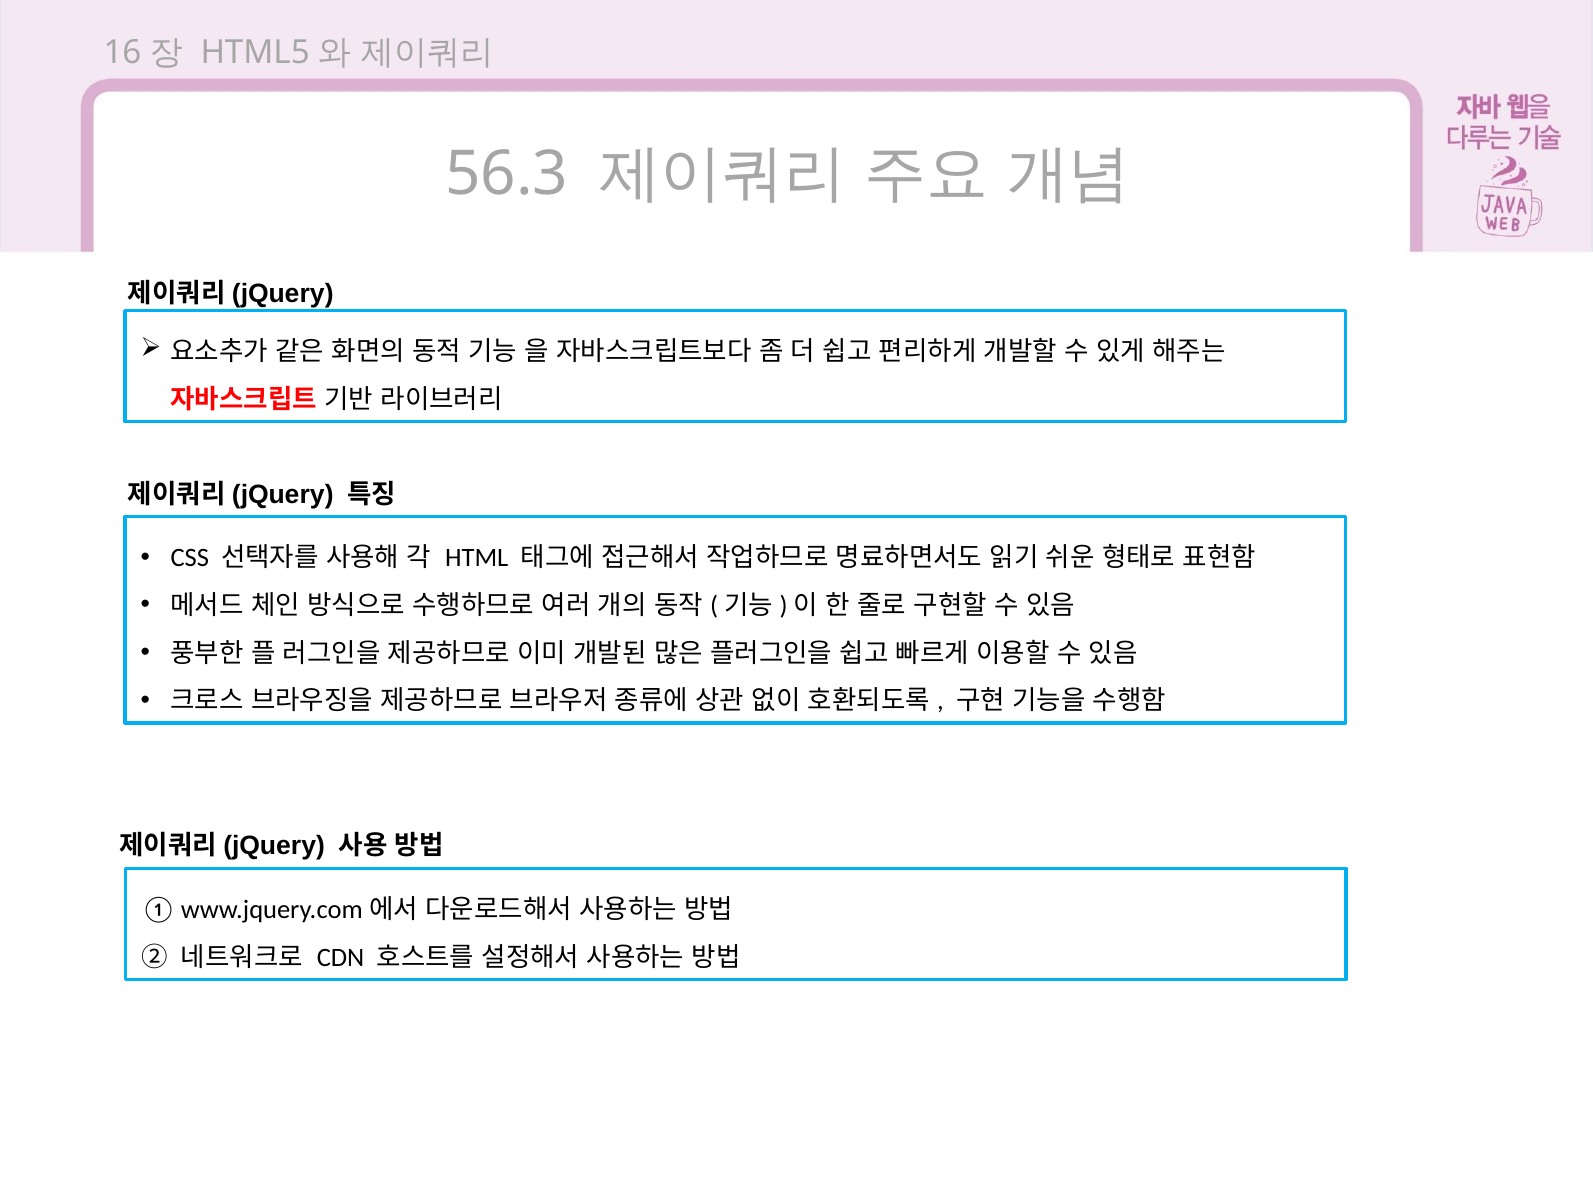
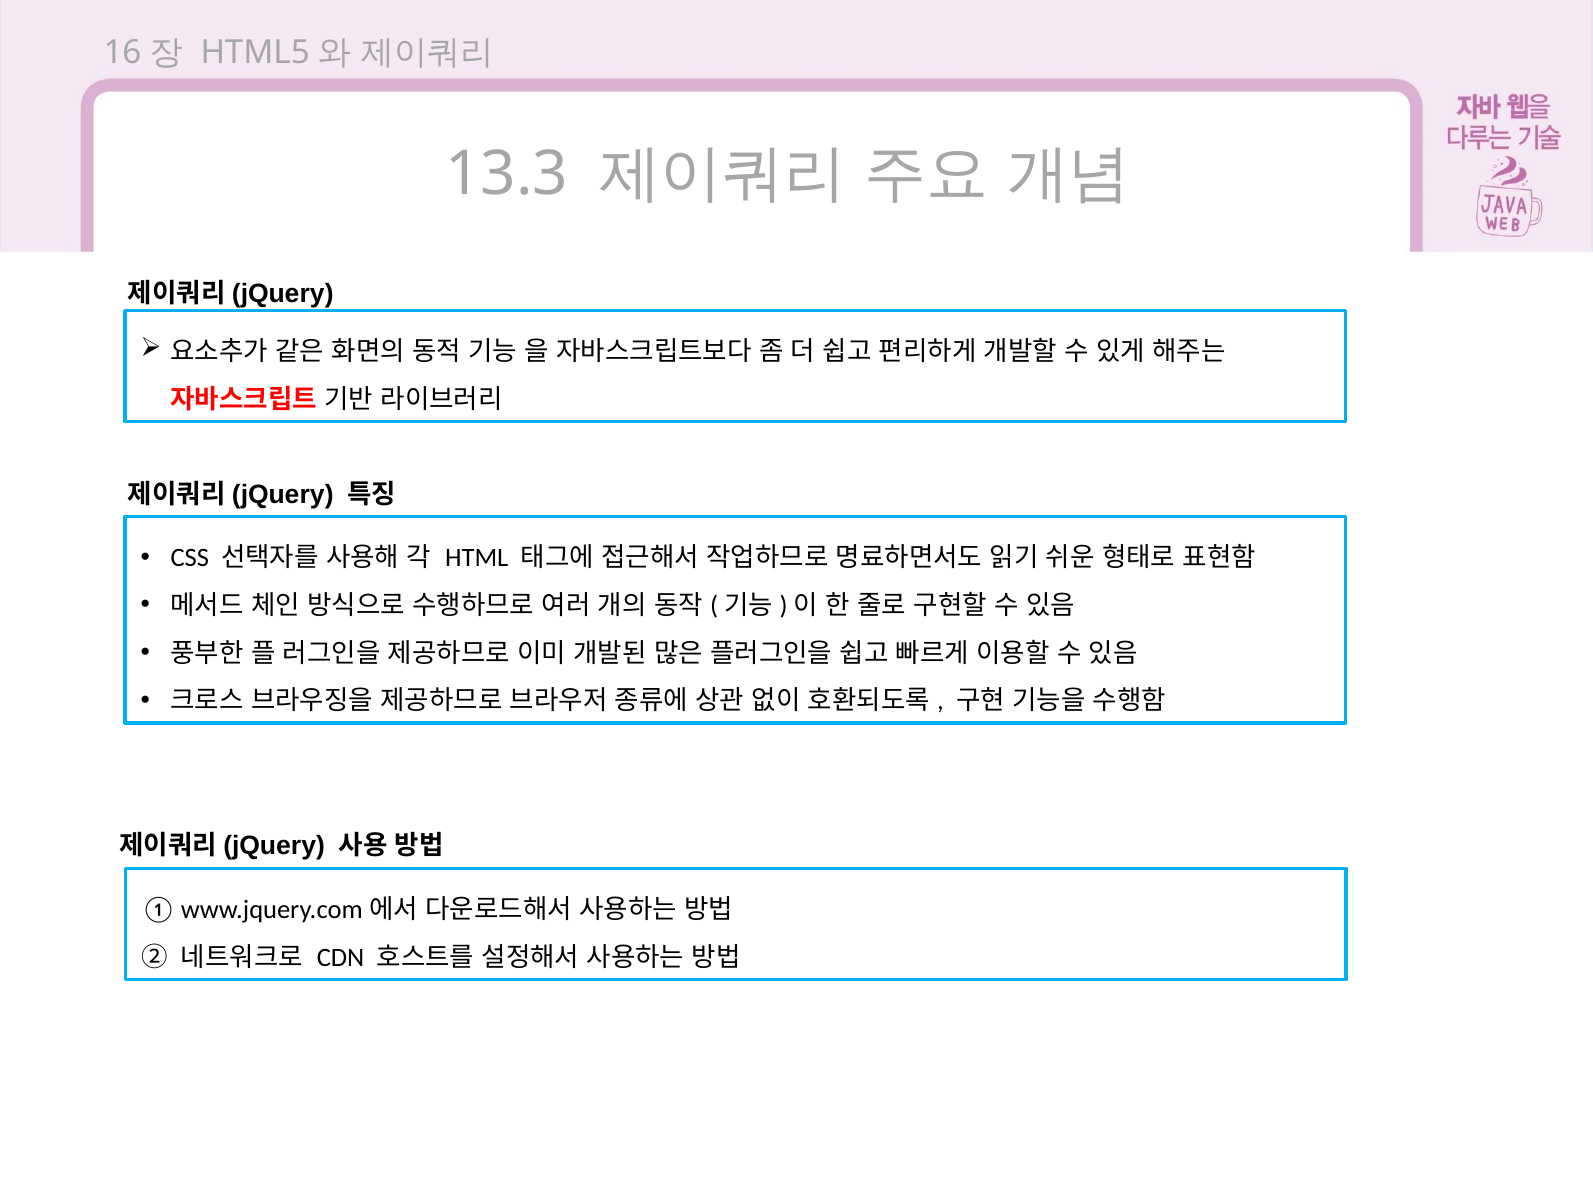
56.3: 56.3 -> 13.3 (507, 174)
